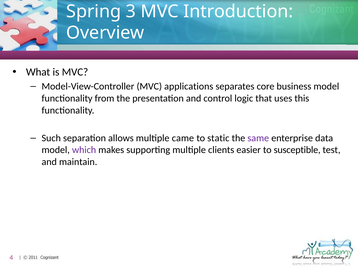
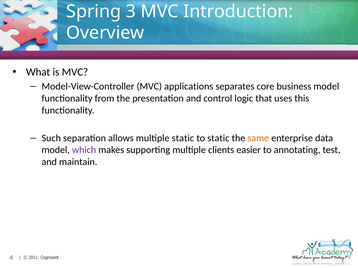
multiple came: came -> static (183, 138)
same colour: purple -> orange (258, 138)
susceptible: susceptible -> annotating (297, 150)
